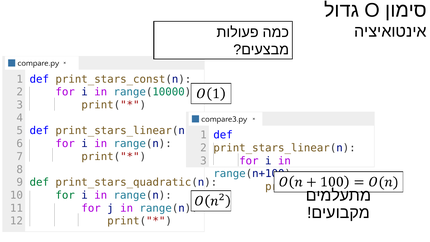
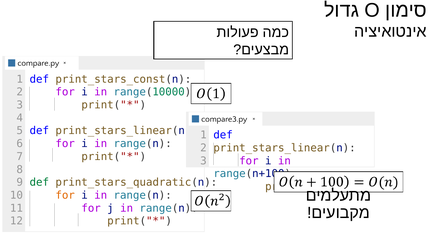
for colour: green -> orange (65, 195)
